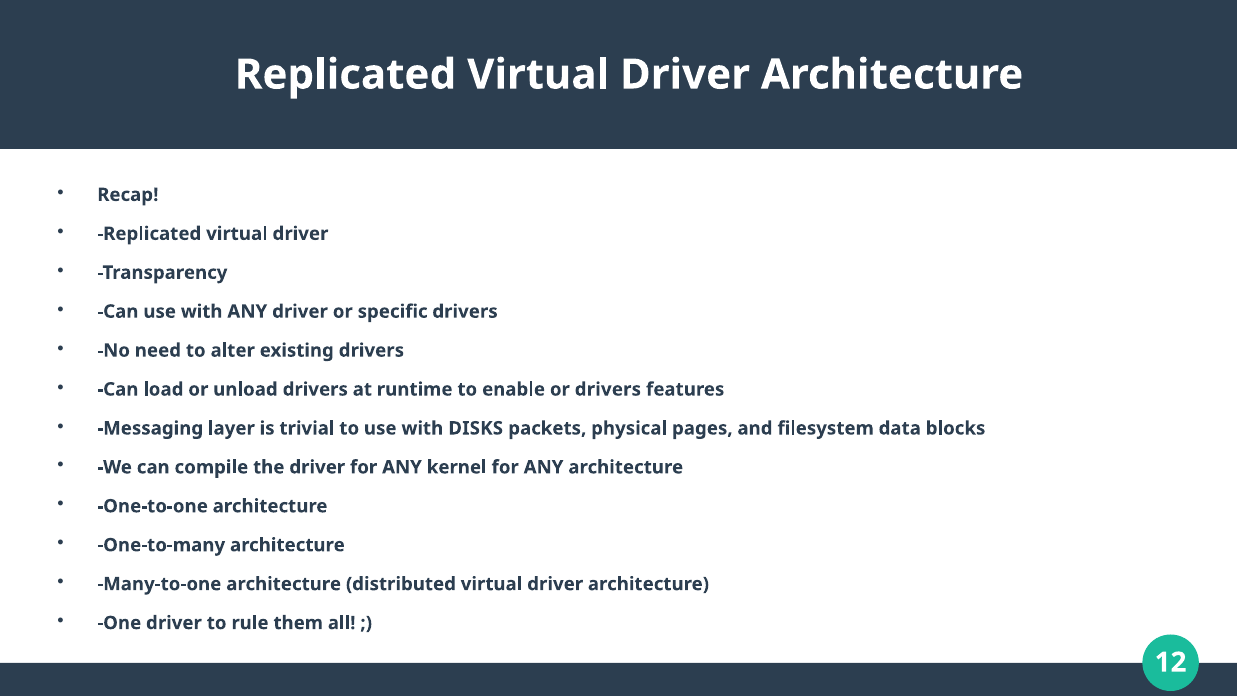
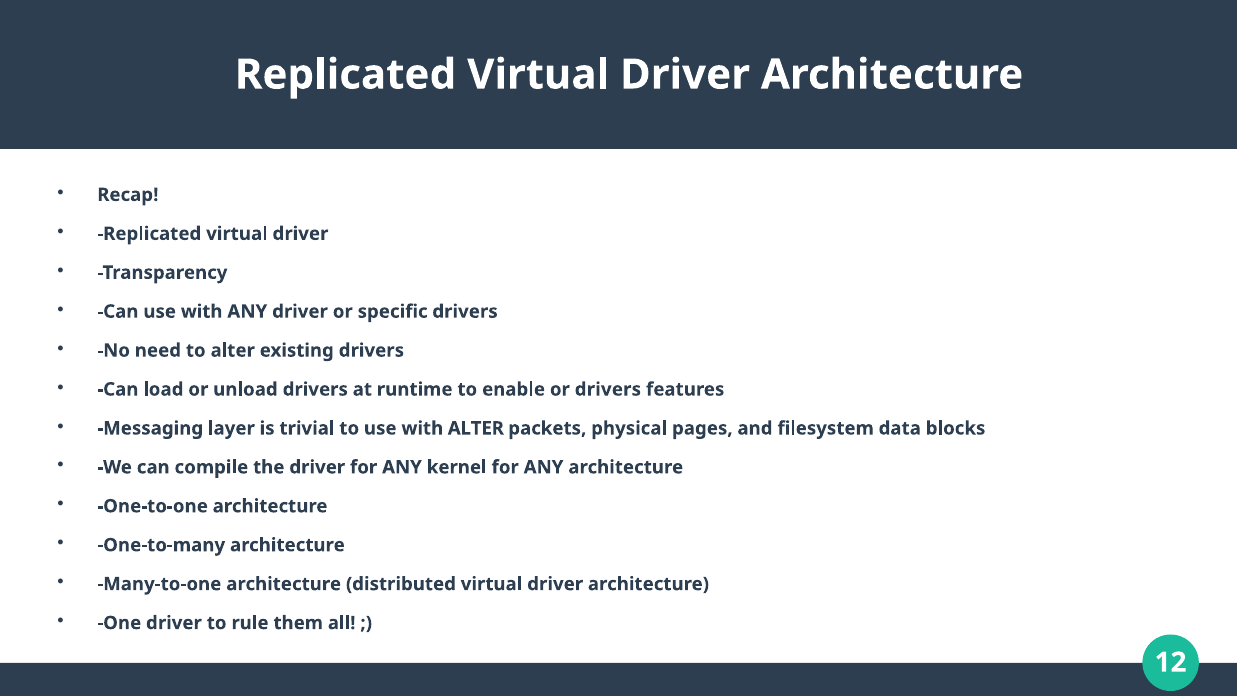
with DISKS: DISKS -> ALTER (476, 428)
